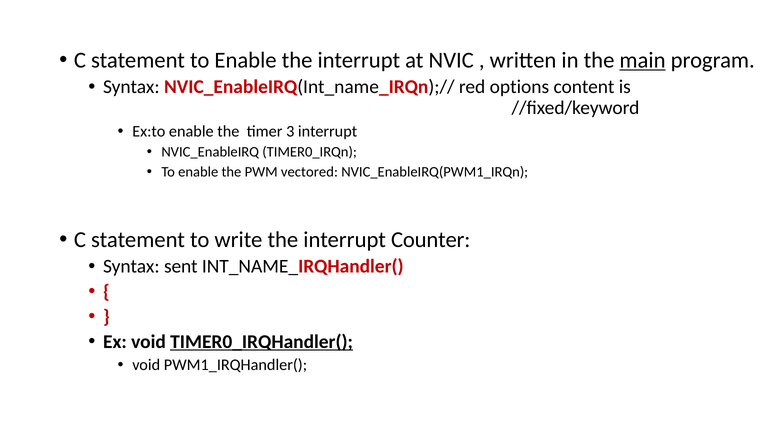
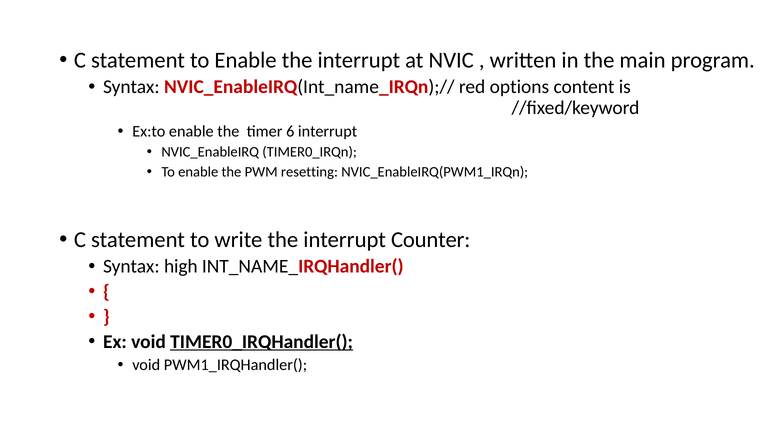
main underline: present -> none (643, 60)
3: 3 -> 6 (290, 131)
vectored: vectored -> resetting (309, 172)
sent: sent -> high (181, 266)
